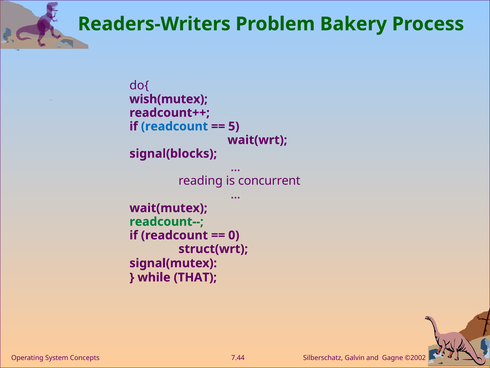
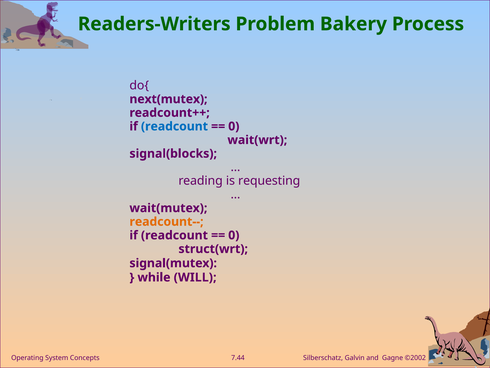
wish(mutex: wish(mutex -> next(mutex (168, 99)
5: 5 -> 0 (234, 126)
concurrent: concurrent -> requesting (269, 181)
readcount-- colour: green -> orange (167, 221)
THAT: THAT -> WILL (195, 277)
